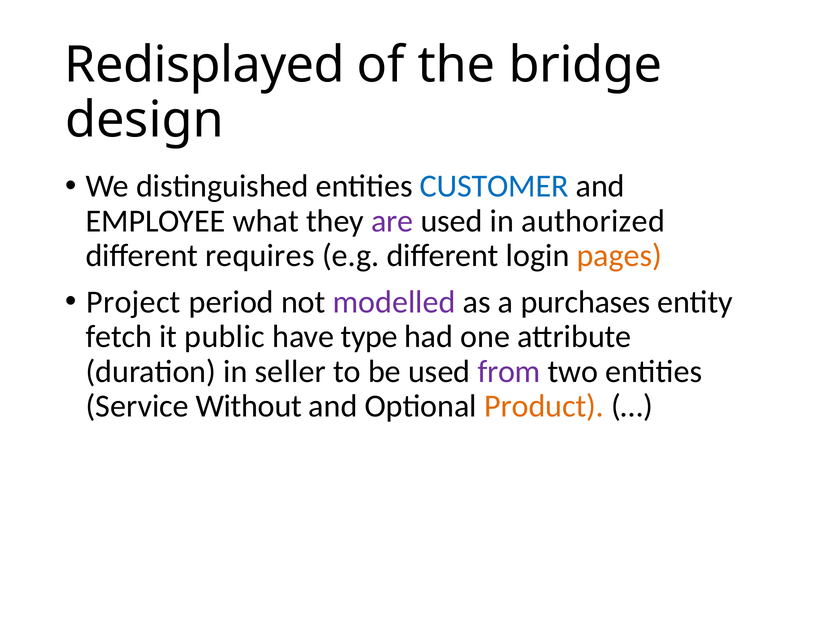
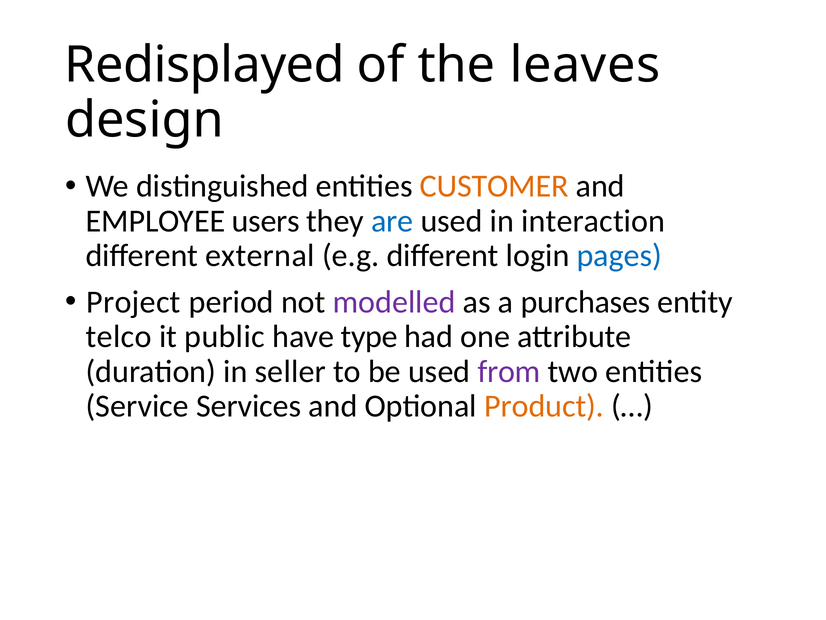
bridge: bridge -> leaves (585, 65)
CUSTOMER colour: blue -> orange (494, 186)
what: what -> users (266, 221)
are colour: purple -> blue (392, 221)
authorized: authorized -> interaction (593, 221)
requires: requires -> external (260, 256)
pages colour: orange -> blue (619, 256)
fetch: fetch -> telco (119, 336)
Without: Without -> Services (249, 406)
